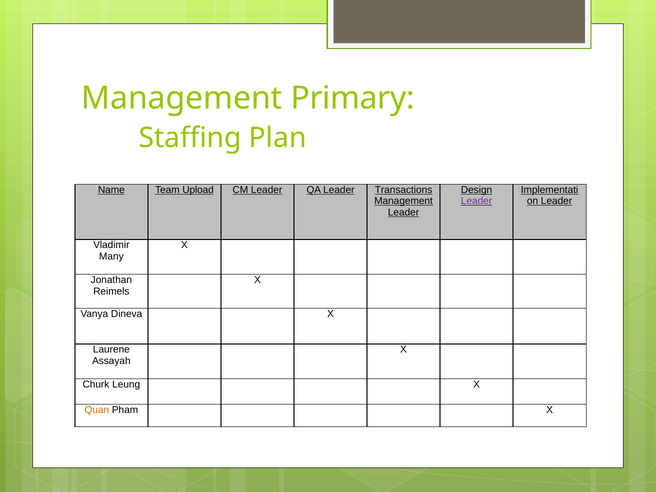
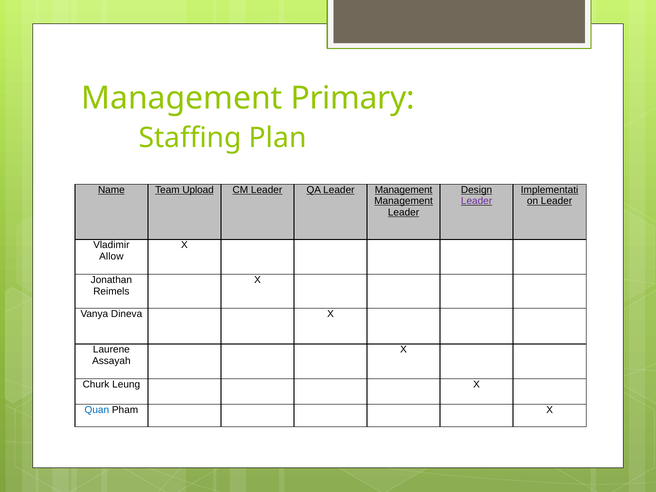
Leader Transactions: Transactions -> Management (404, 190)
Many: Many -> Allow (111, 256)
Quan colour: orange -> blue (97, 410)
